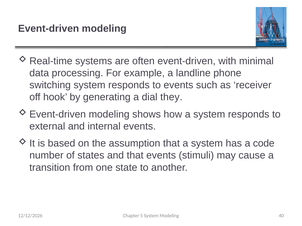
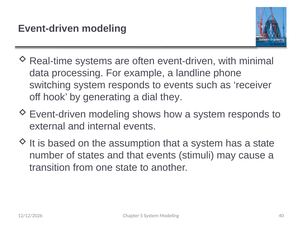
a code: code -> state (264, 144)
